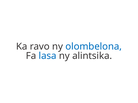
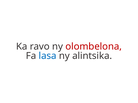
olombelona colour: blue -> red (94, 47)
